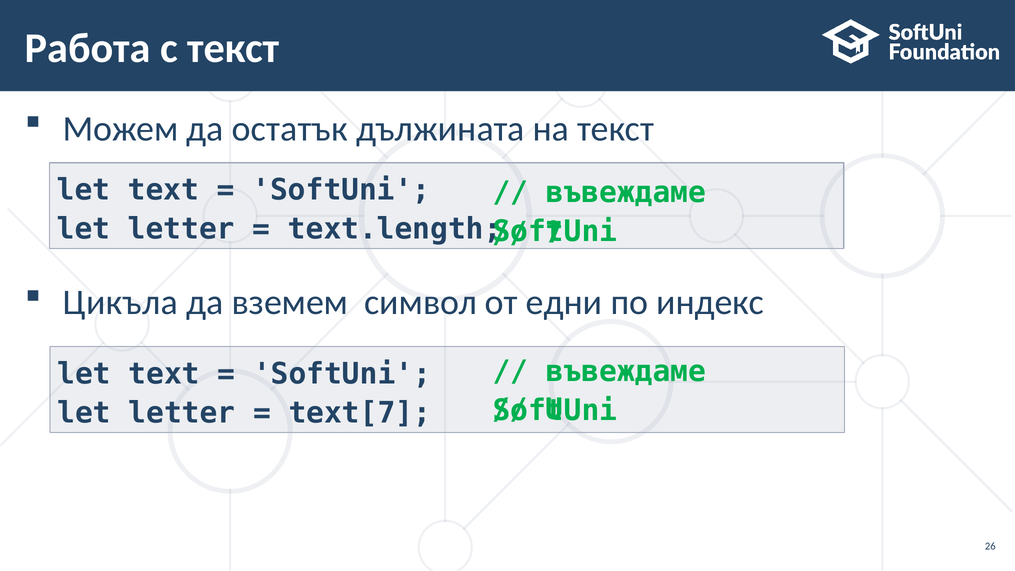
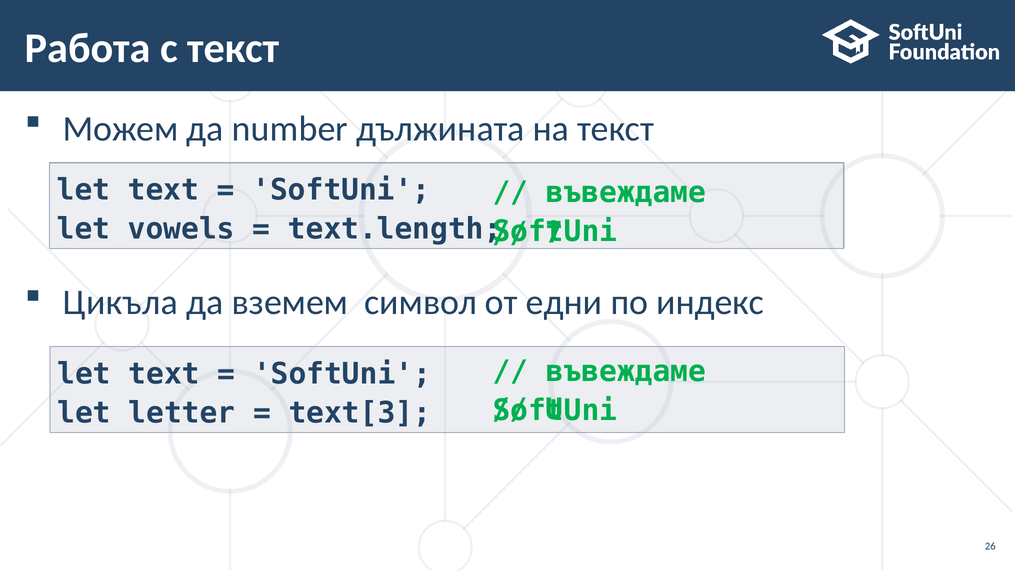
остатък: остатък -> number (290, 129)
letter: letter -> vowels (181, 229)
text[7: text[7 -> text[3 (360, 413)
